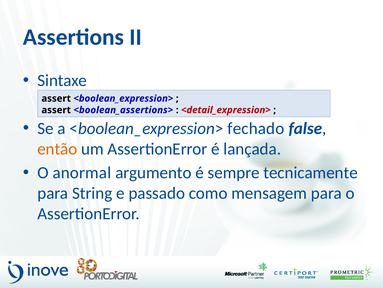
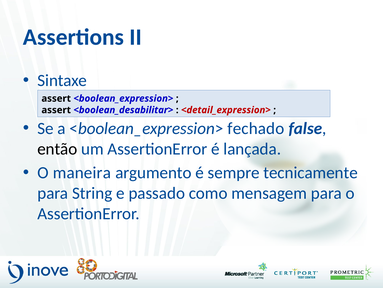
<boolean_assertions>: <boolean_assertions> -> <boolean_desabilitar> (123, 110)
então colour: orange -> black (57, 149)
anormal: anormal -> maneira (82, 172)
